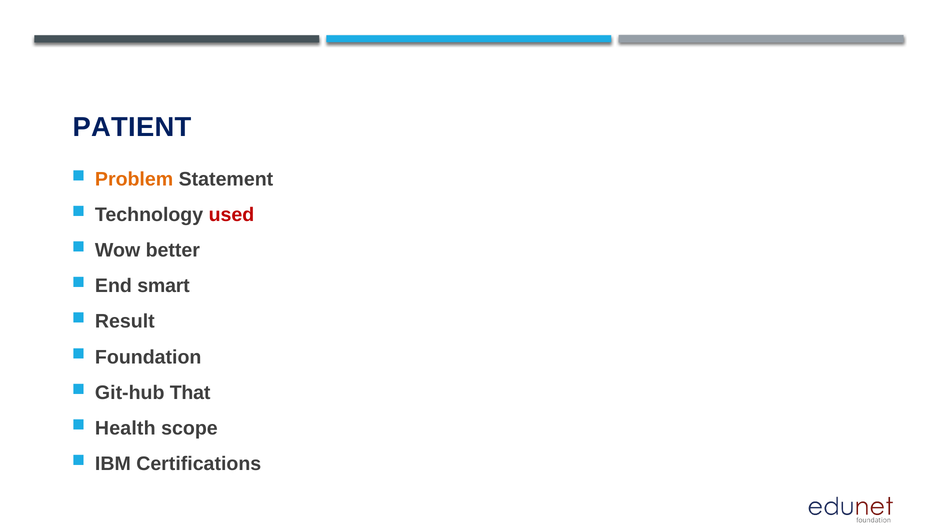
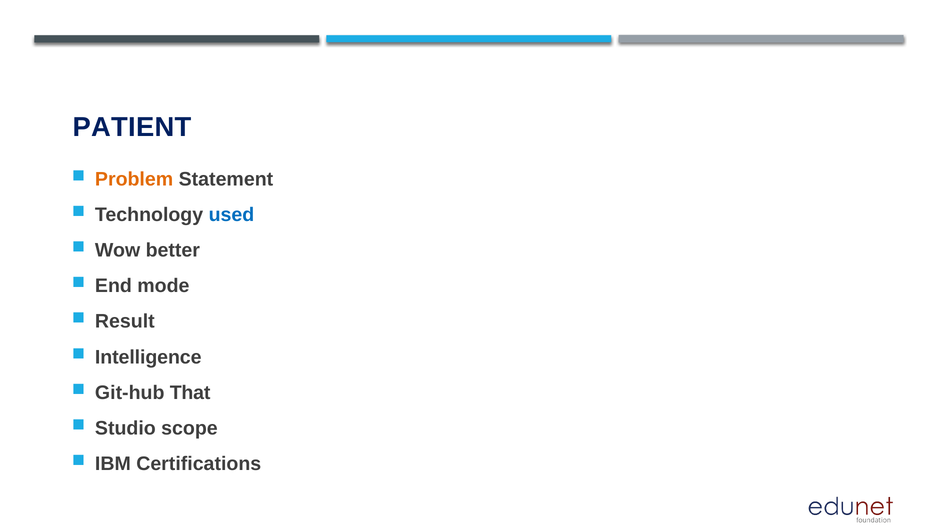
used colour: red -> blue (231, 215)
smart: smart -> mode (163, 286)
Foundation: Foundation -> Intelligence (148, 357)
Health: Health -> Studio (125, 428)
